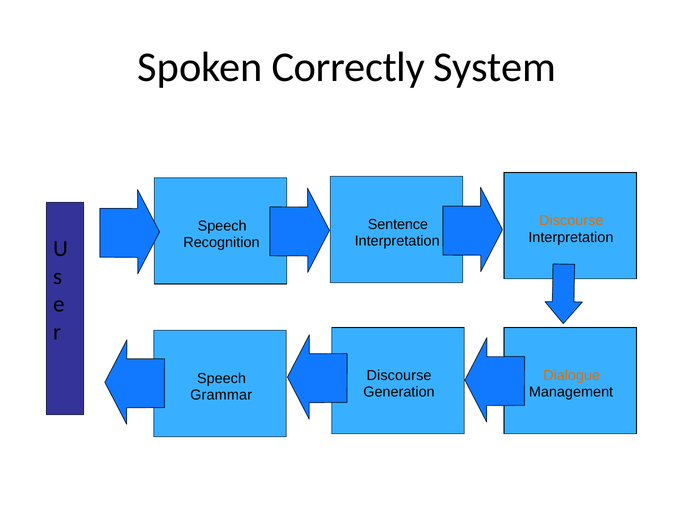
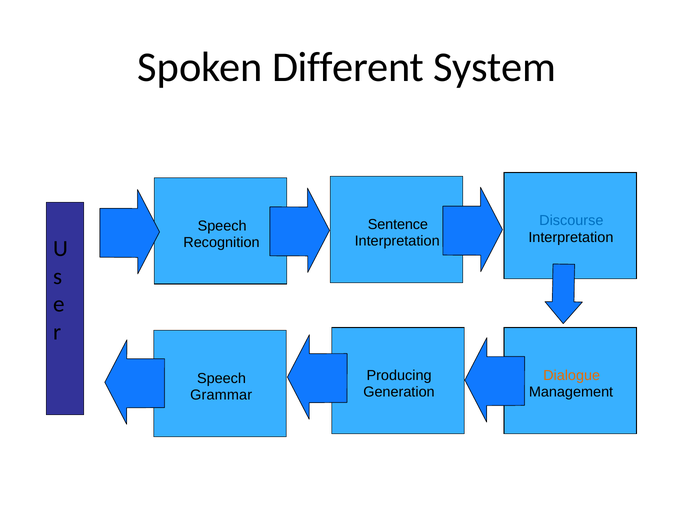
Correctly: Correctly -> Different (348, 67)
Discourse colour: orange -> blue (571, 221)
Discourse: Discourse -> Producing (399, 376)
